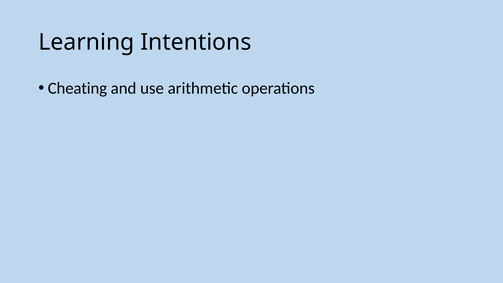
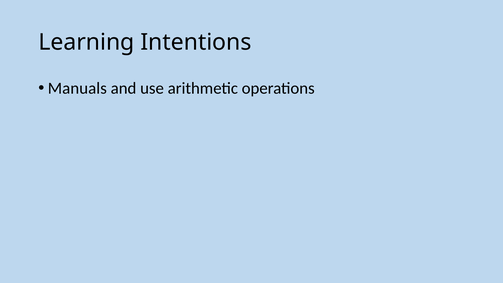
Cheating: Cheating -> Manuals (77, 88)
